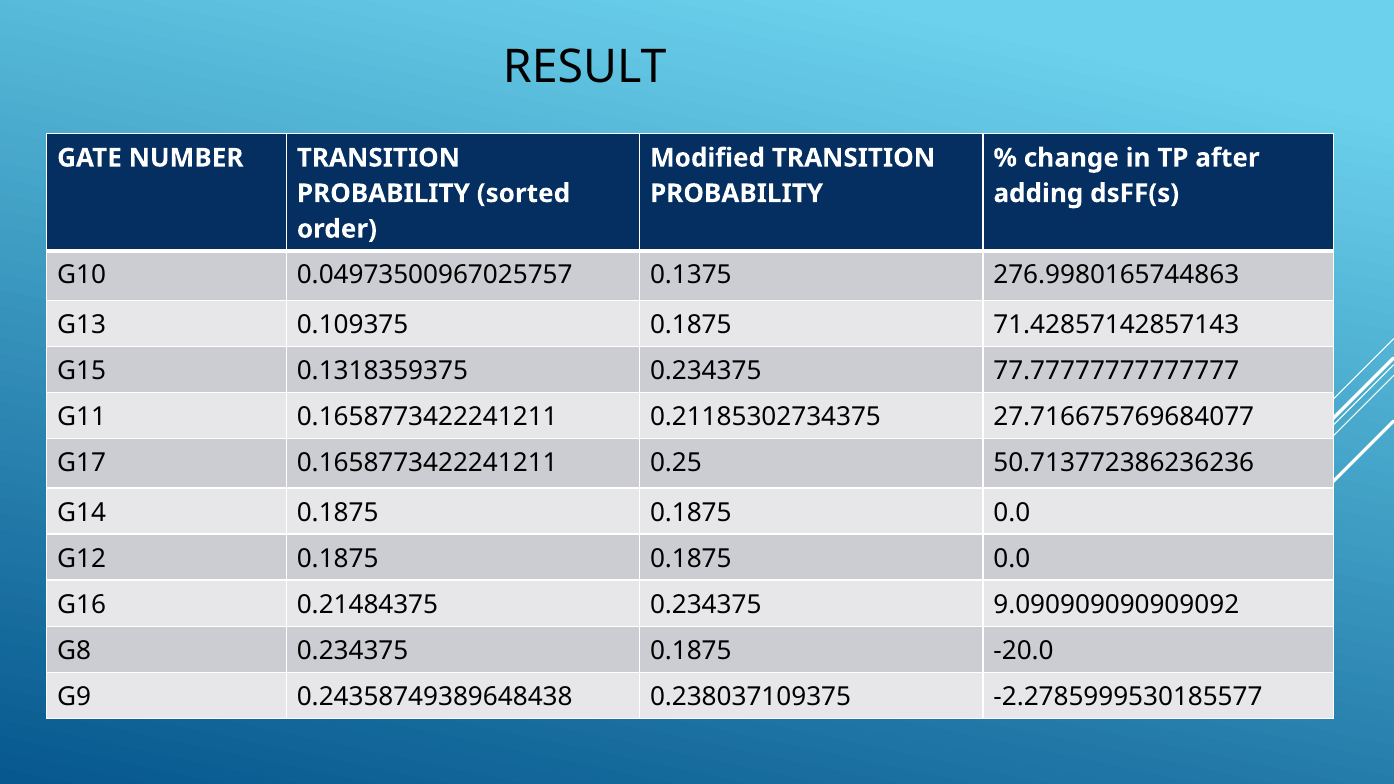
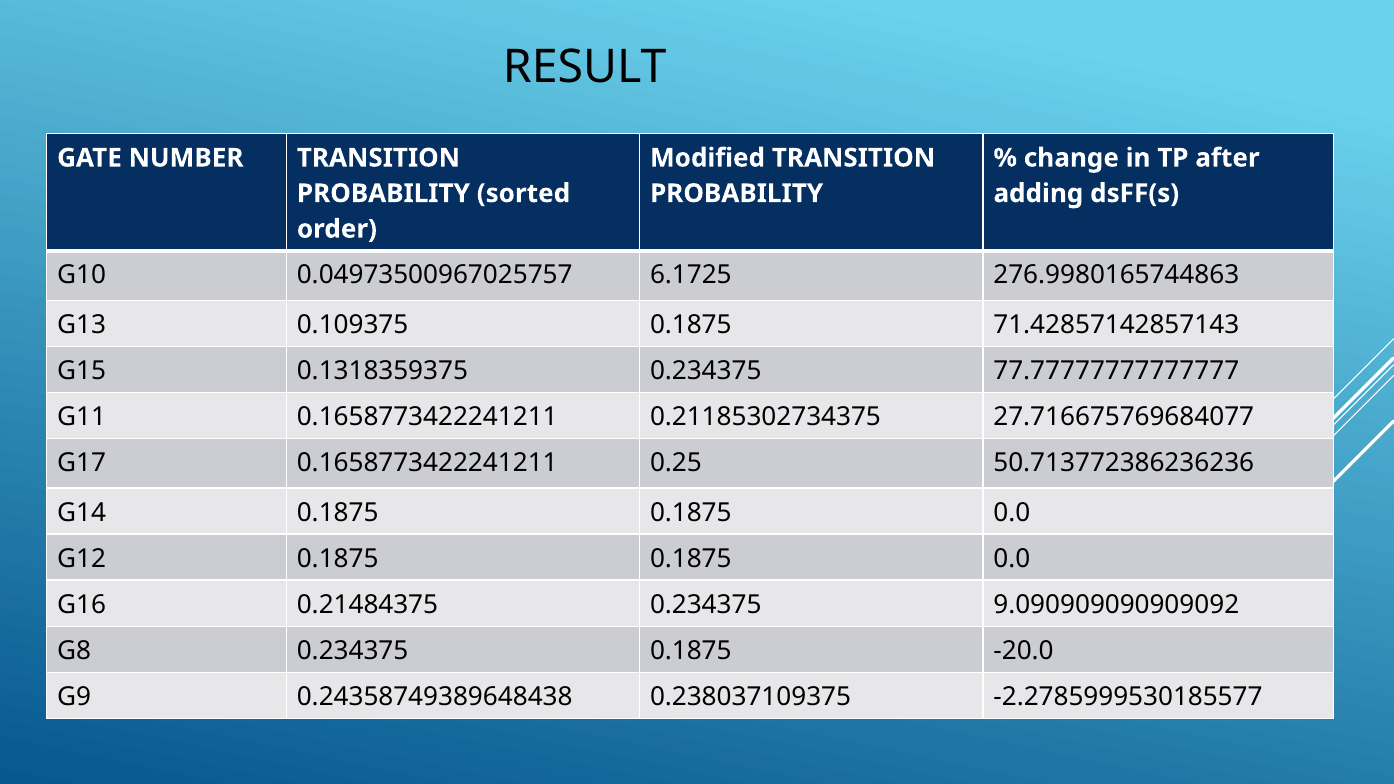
0.1375: 0.1375 -> 6.1725 (691, 275)
